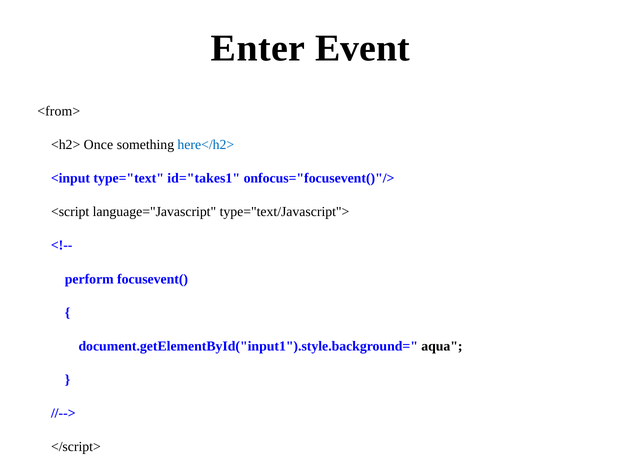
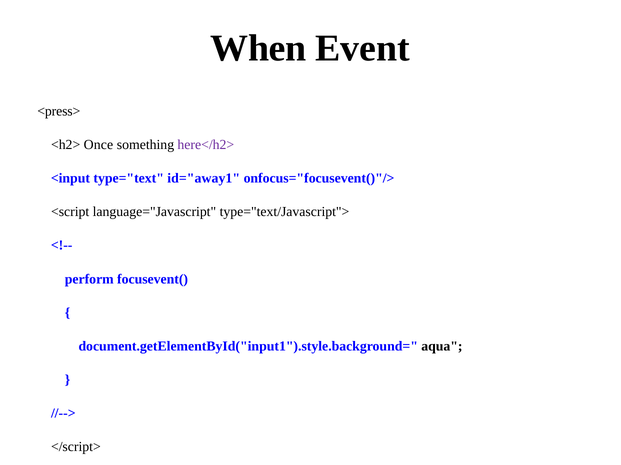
Enter: Enter -> When (258, 48)
<from>: <from> -> <press> (59, 111)
here</h2> colour: blue -> purple (206, 145)
id="takes1: id="takes1 -> id="away1 (204, 179)
